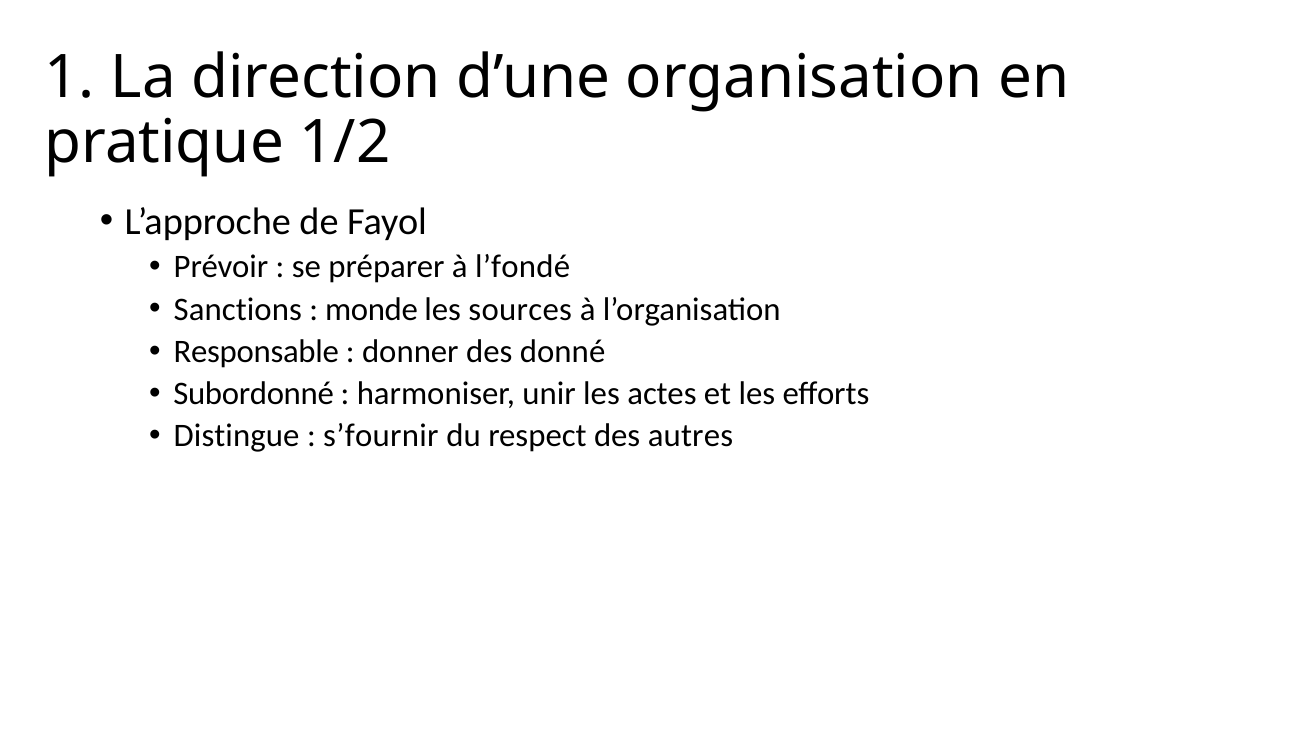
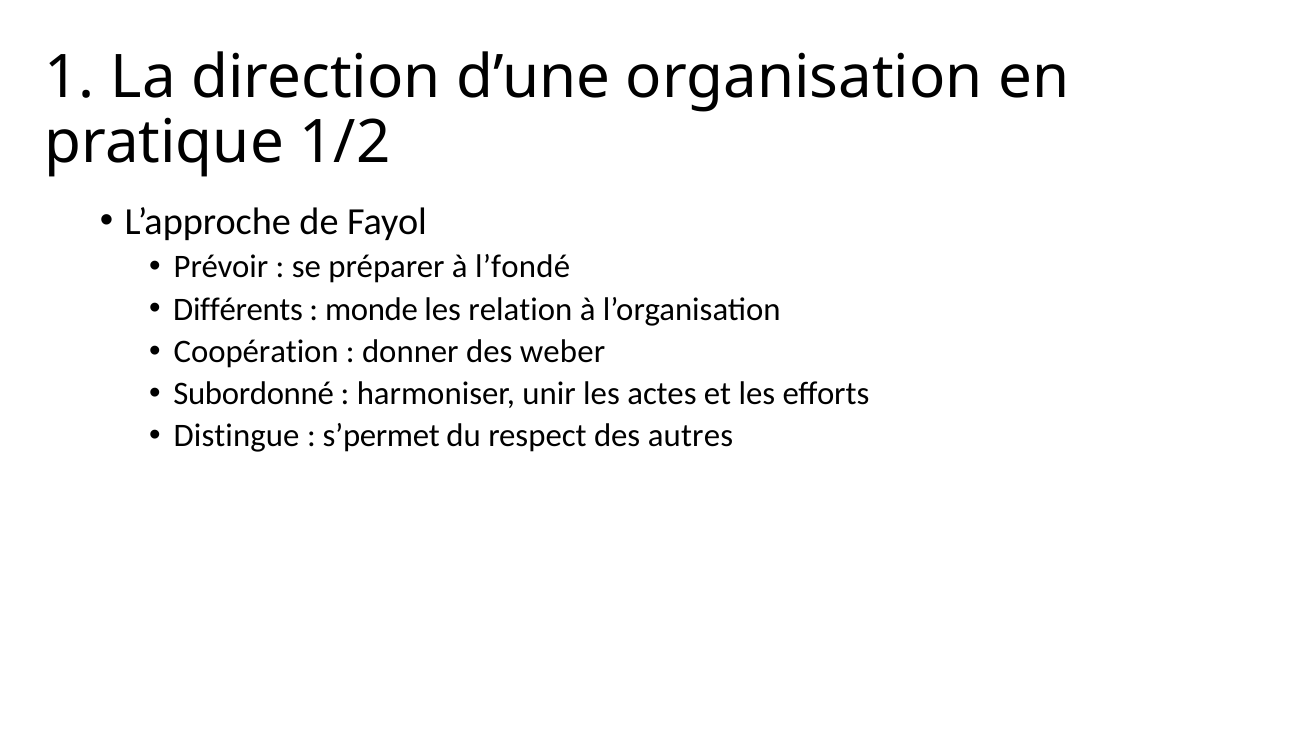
Sanctions: Sanctions -> Différents (238, 309)
sources: sources -> relation (520, 309)
Responsable: Responsable -> Coopération (256, 351)
donné: donné -> weber (562, 351)
s’fournir: s’fournir -> s’permet (381, 436)
